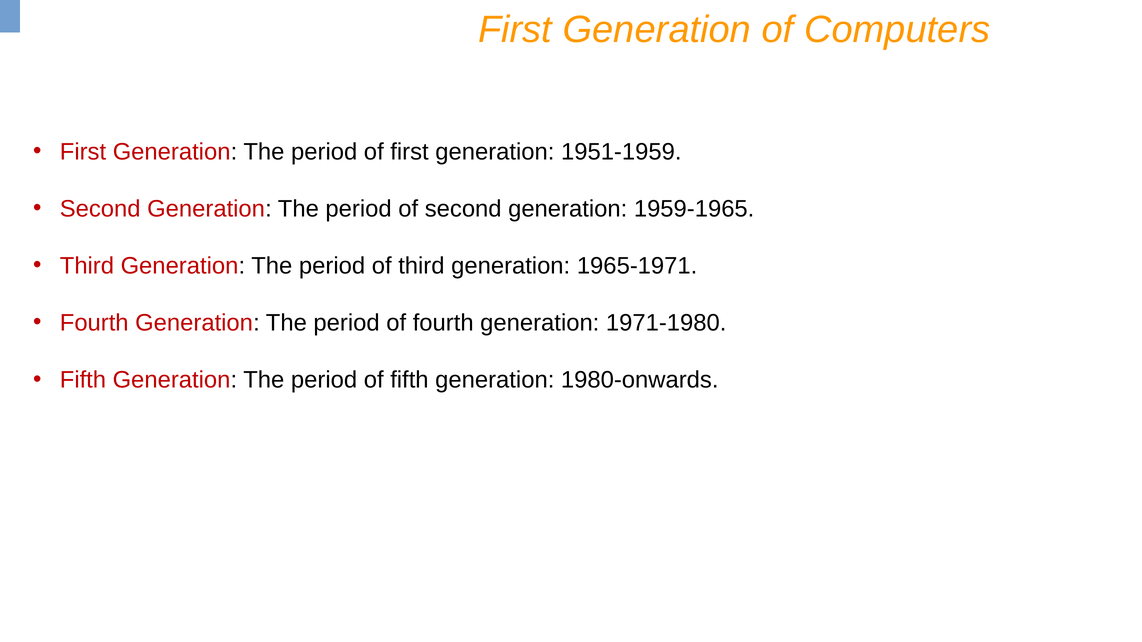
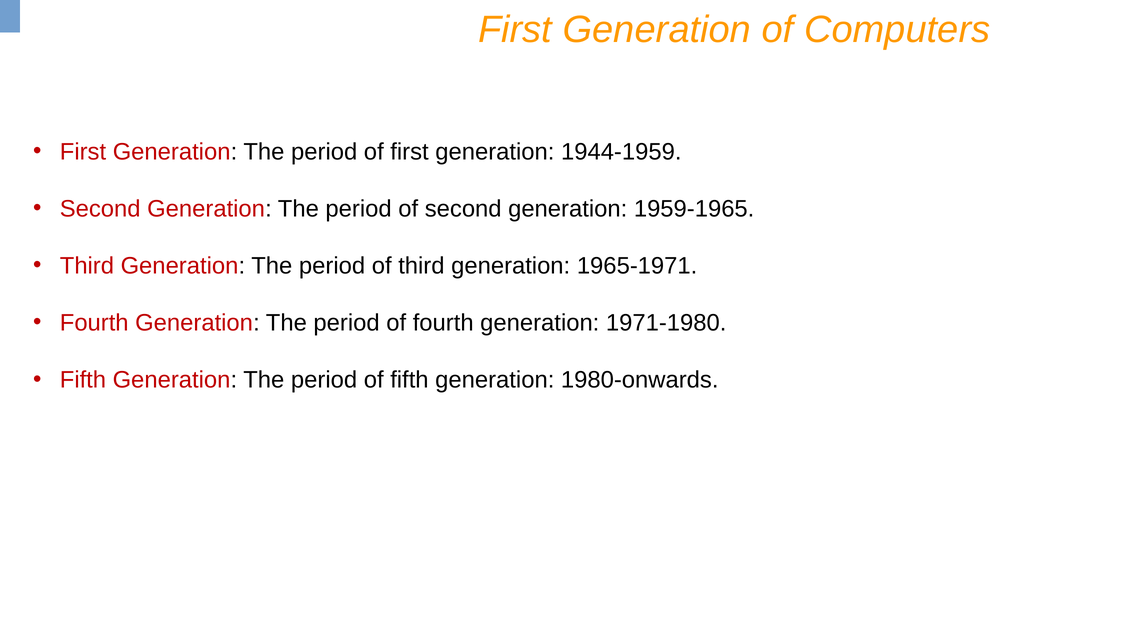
1951-1959: 1951-1959 -> 1944-1959 (621, 152)
